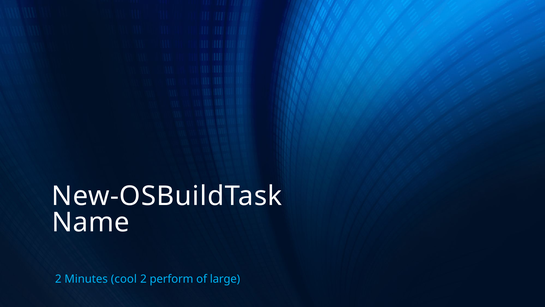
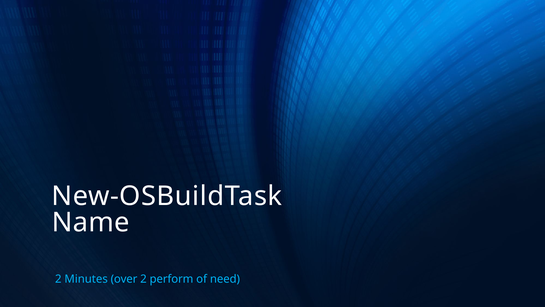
cool: cool -> over (124, 279)
large: large -> need (225, 279)
